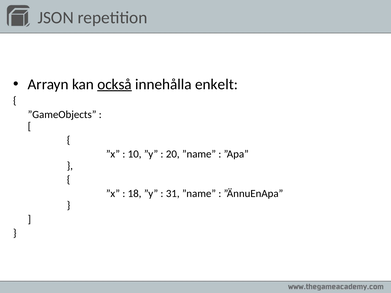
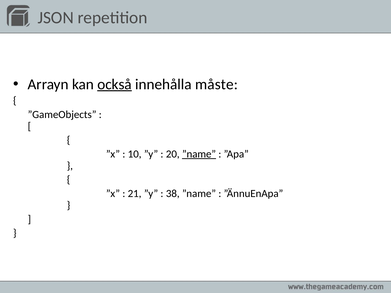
enkelt: enkelt -> måste (216, 84)
”name underline: none -> present (199, 154)
18: 18 -> 21 (135, 194)
31: 31 -> 38 (173, 194)
